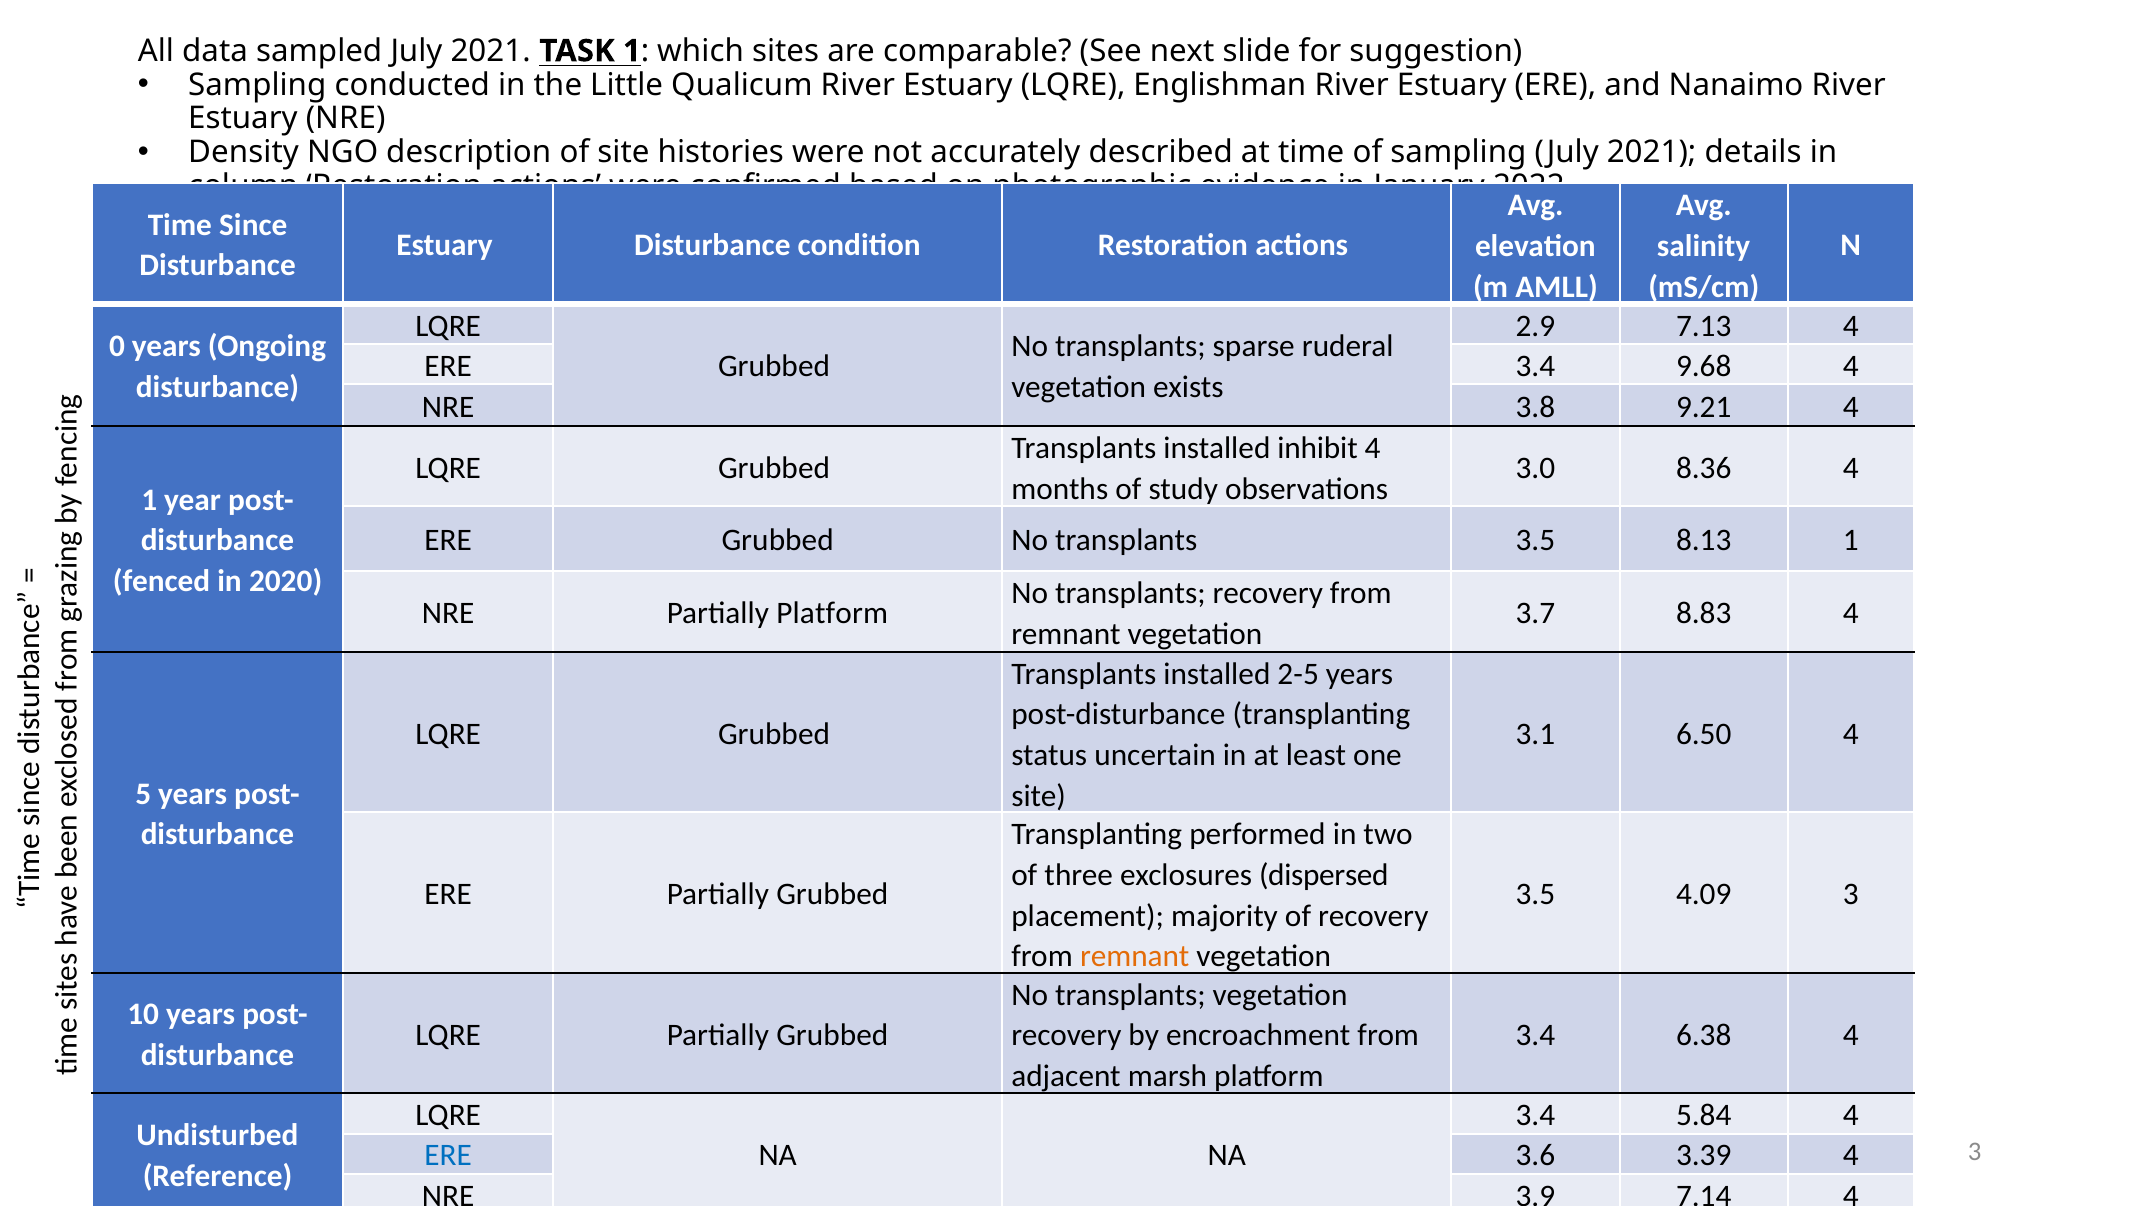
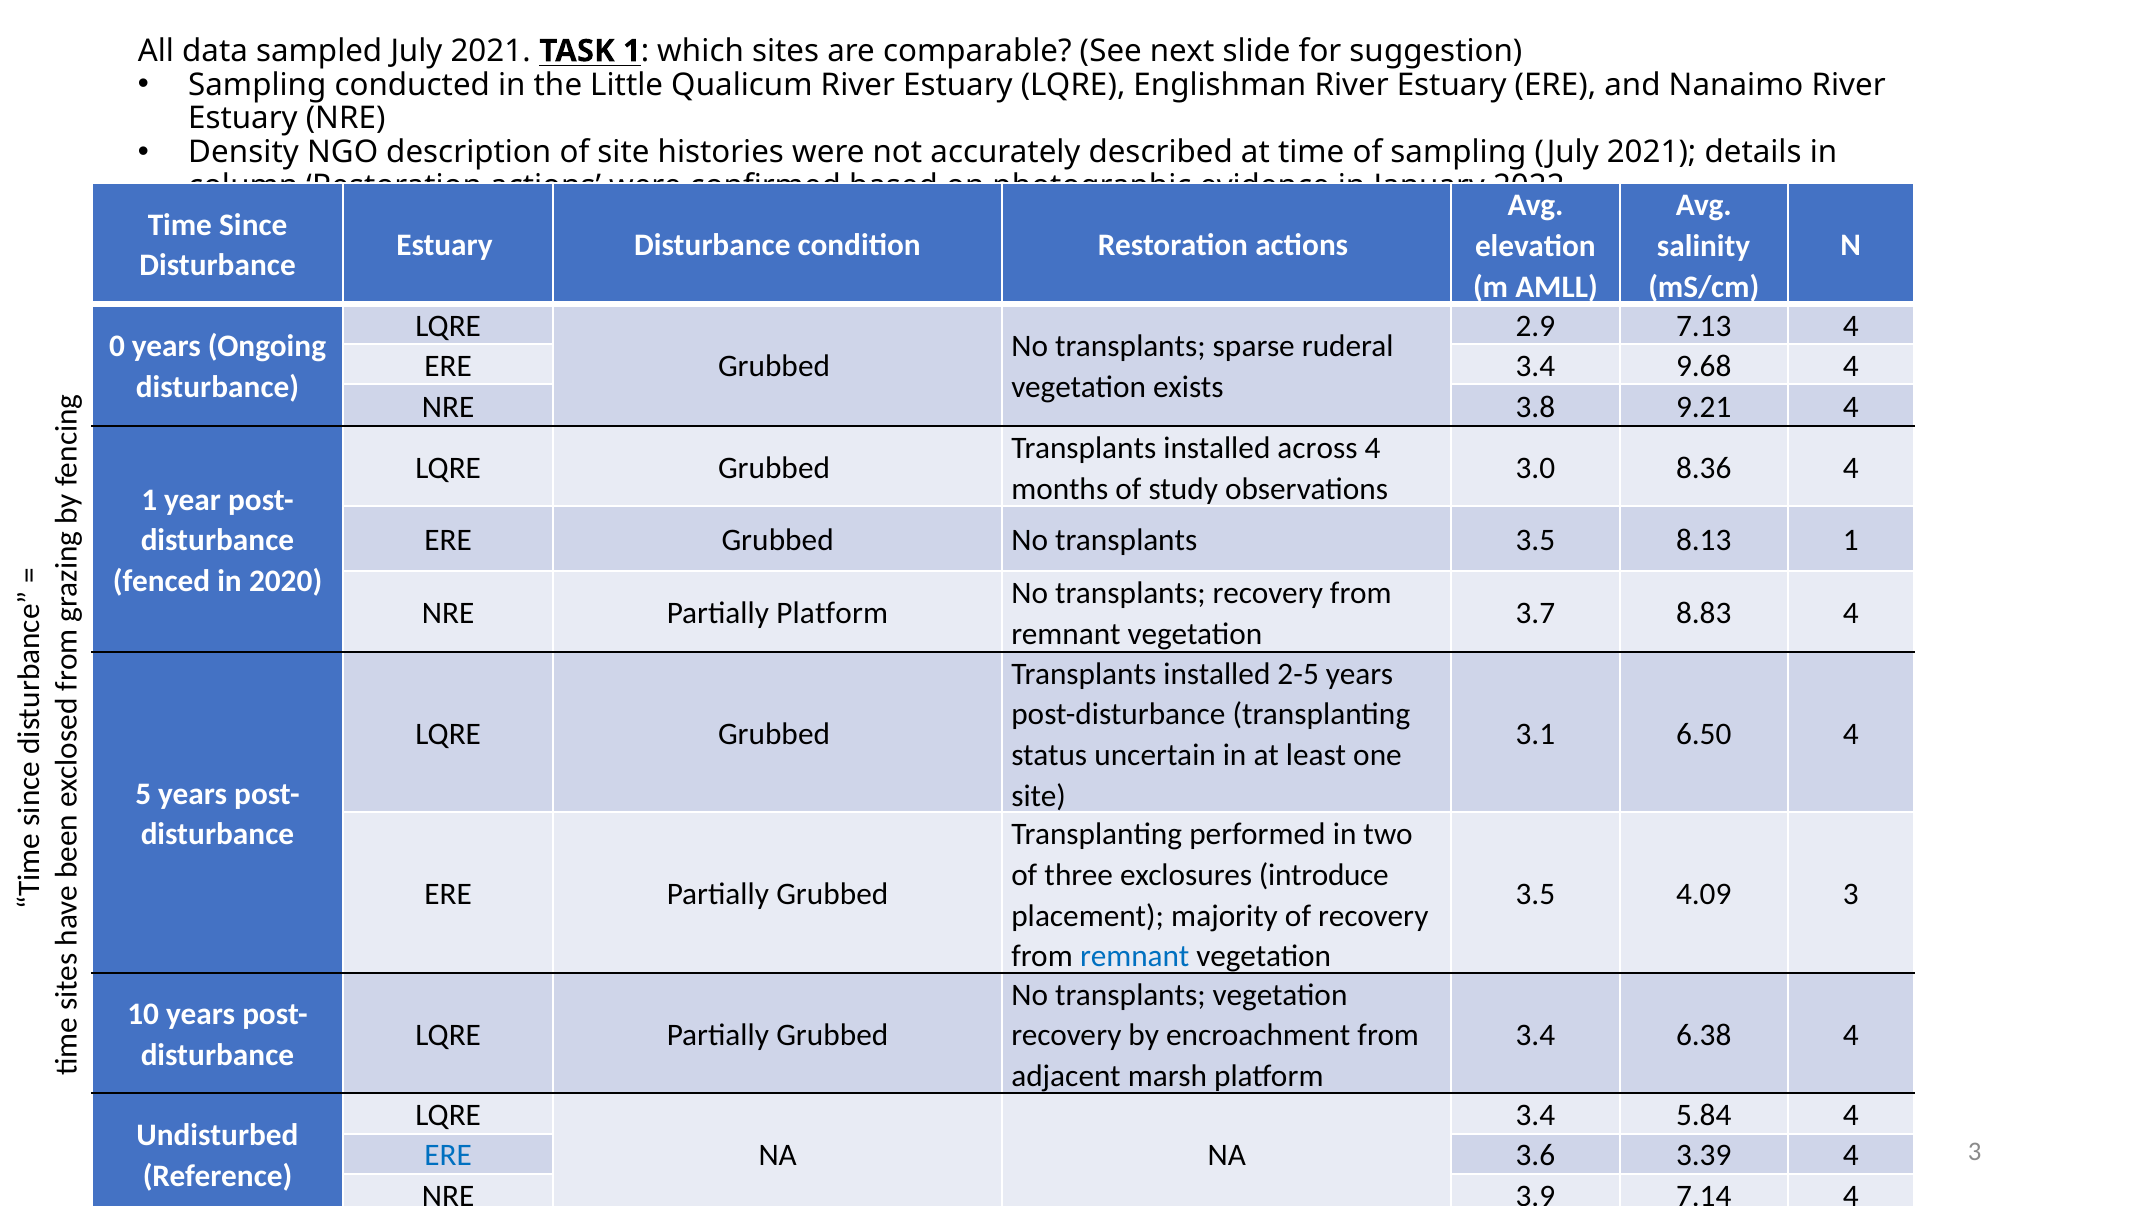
inhibit: inhibit -> across (1317, 448)
dispersed: dispersed -> introduce (1324, 875)
remnant colour: orange -> blue (1135, 957)
